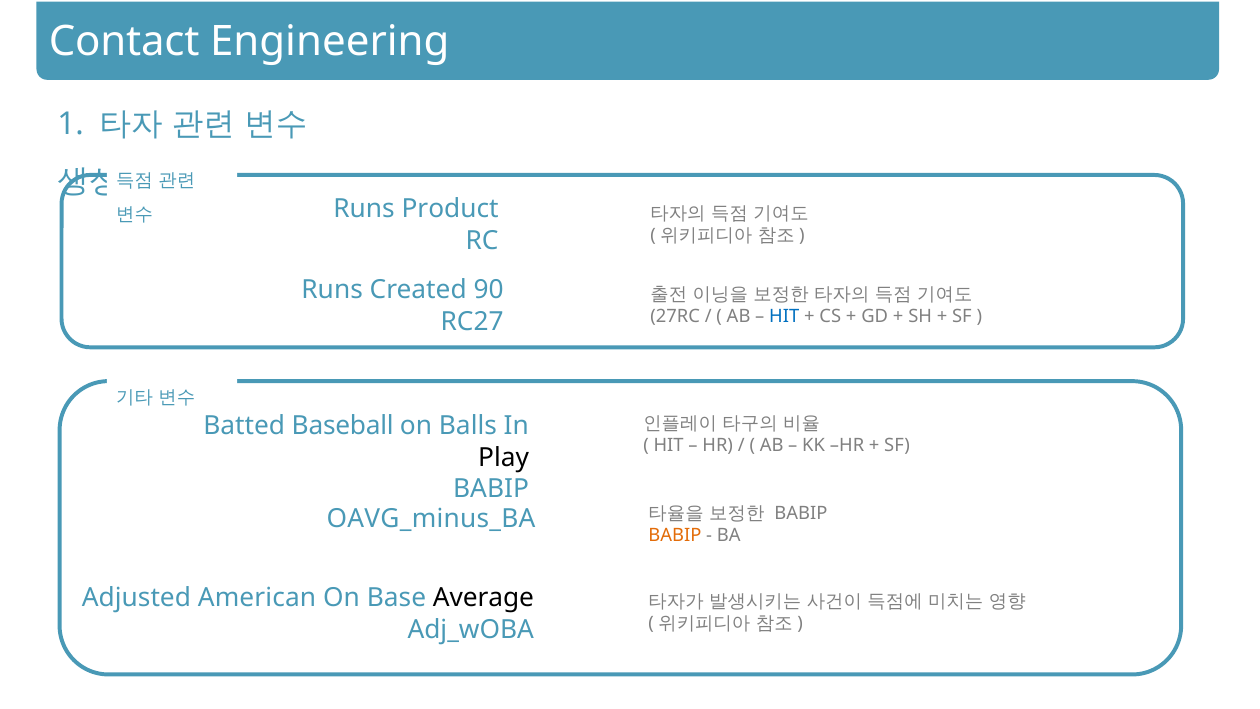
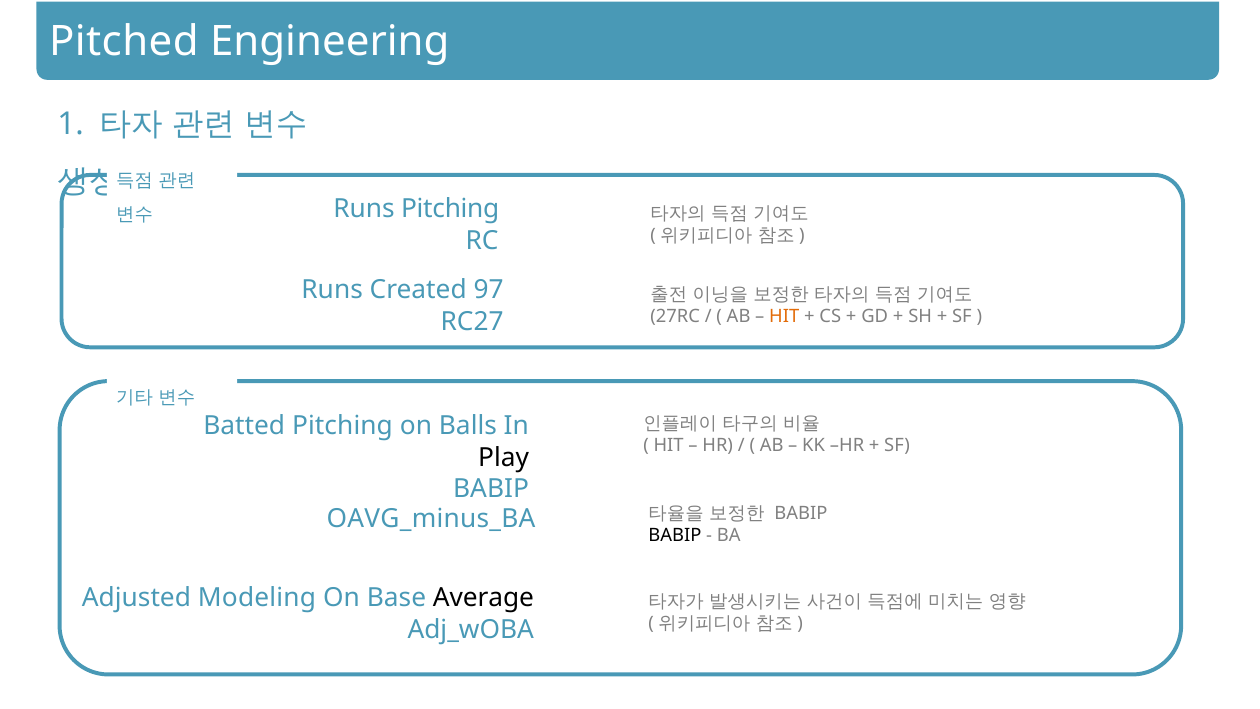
Contact: Contact -> Pitched (124, 42)
Runs Product: Product -> Pitching (450, 209)
90: 90 -> 97 (489, 290)
HIT colour: blue -> orange (784, 317)
Batted Baseball: Baseball -> Pitching (342, 426)
BABIP colour: orange -> black (675, 535)
American: American -> Modeling (257, 598)
